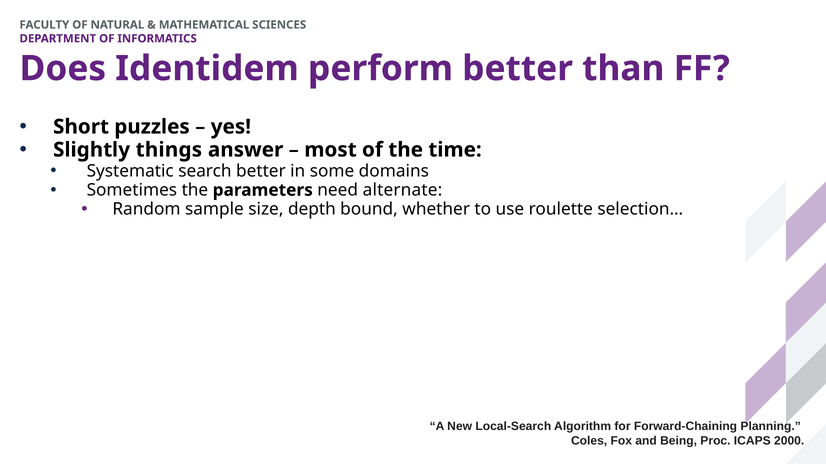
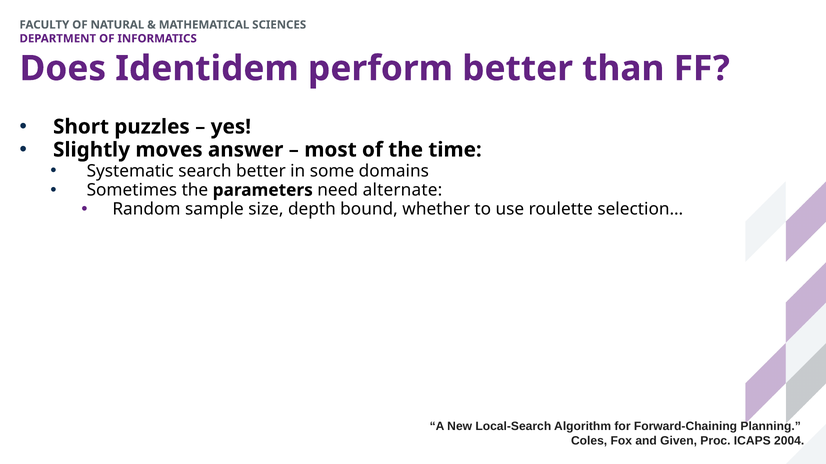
things: things -> moves (169, 150)
Being: Being -> Given (679, 441)
2000: 2000 -> 2004 (789, 441)
